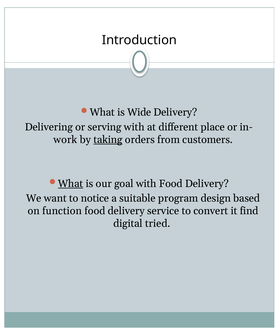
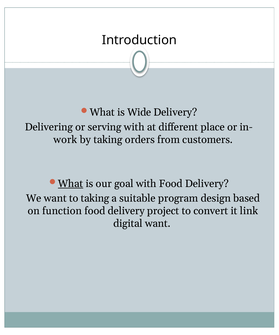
taking underline: present -> none (108, 139)
to notice: notice -> taking (95, 198)
service: service -> project (163, 211)
find: find -> link (249, 211)
digital tried: tried -> want (158, 223)
